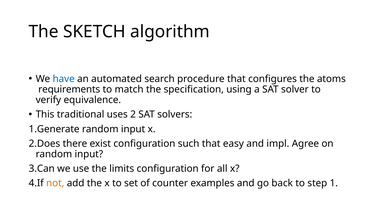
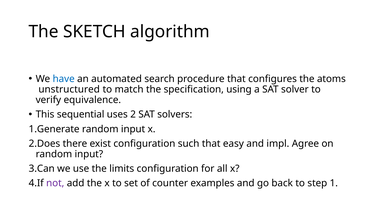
requirements: requirements -> unstructured (69, 89)
traditional: traditional -> sequential (81, 114)
not colour: orange -> purple (55, 183)
